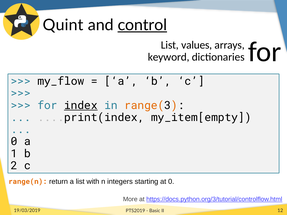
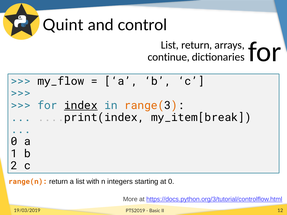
control underline: present -> none (142, 25)
List values: values -> return (197, 45)
keyword: keyword -> continue (169, 57)
my_item[empty: my_item[empty -> my_item[break (201, 118)
